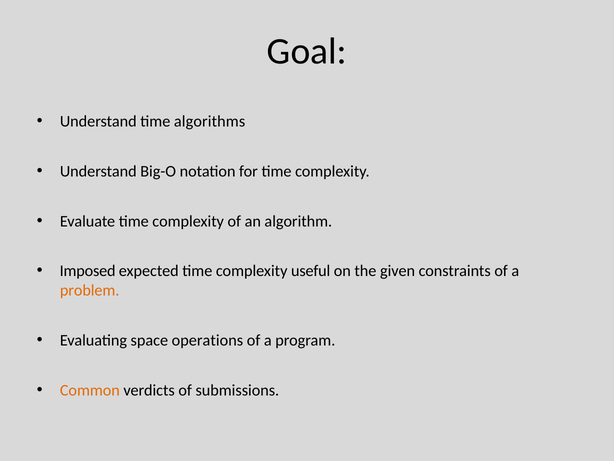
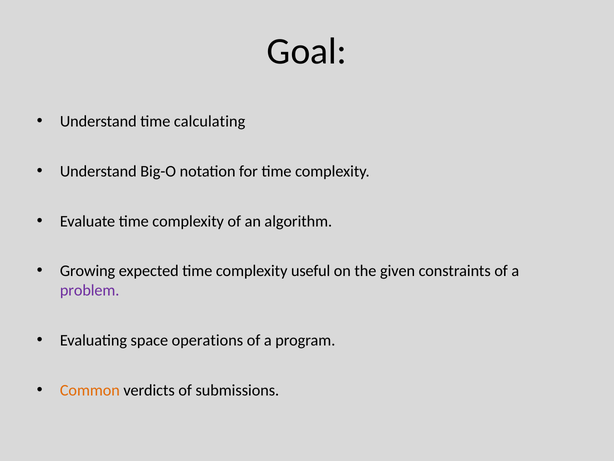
algorithms: algorithms -> calculating (210, 121)
Imposed: Imposed -> Growing (88, 271)
problem colour: orange -> purple (90, 290)
